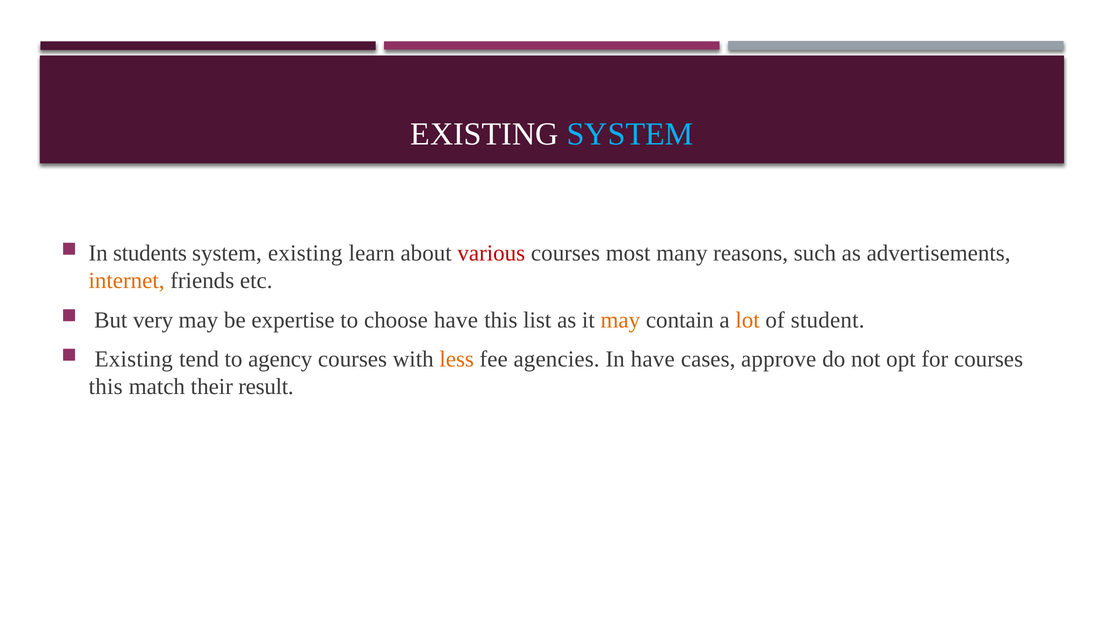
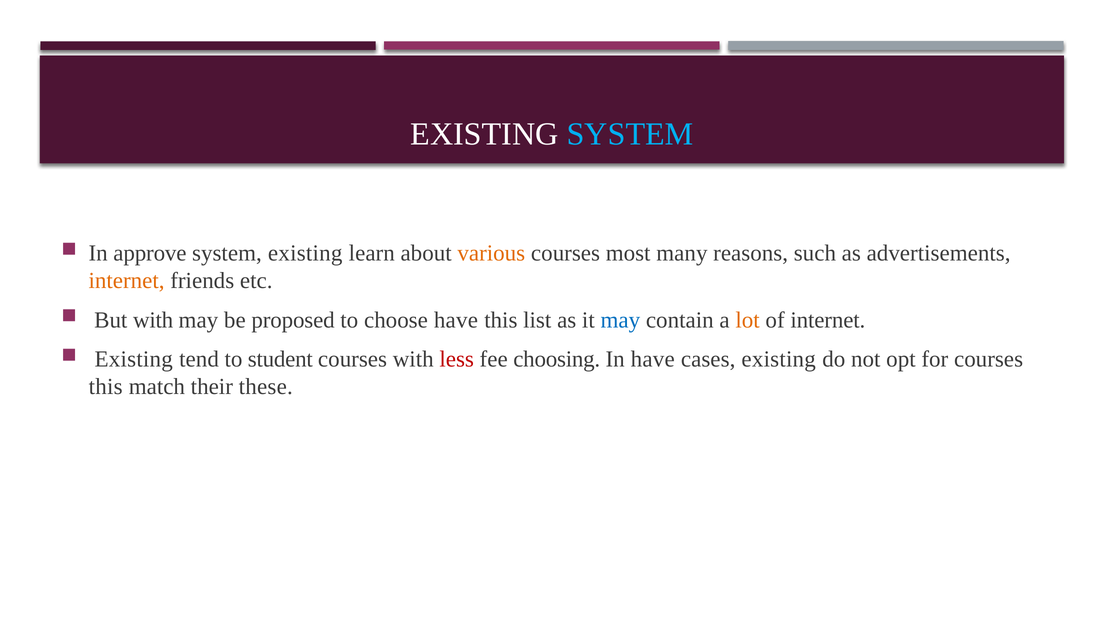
students: students -> approve (150, 253)
various colour: red -> orange (491, 253)
But very: very -> with (153, 320)
expertise: expertise -> proposed (293, 320)
may colour: orange -> blue (620, 320)
of student: student -> internet (828, 320)
agency: agency -> student (280, 359)
less colour: orange -> red (457, 359)
agencies: agencies -> choosing (557, 359)
cases approve: approve -> existing (779, 359)
result: result -> these (266, 387)
